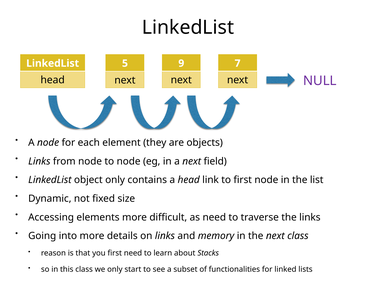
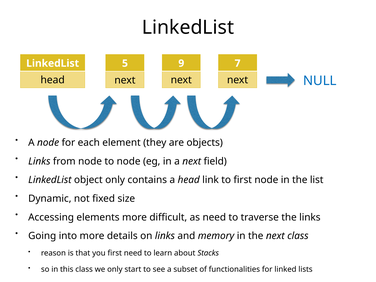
NULL colour: purple -> blue (320, 81)
